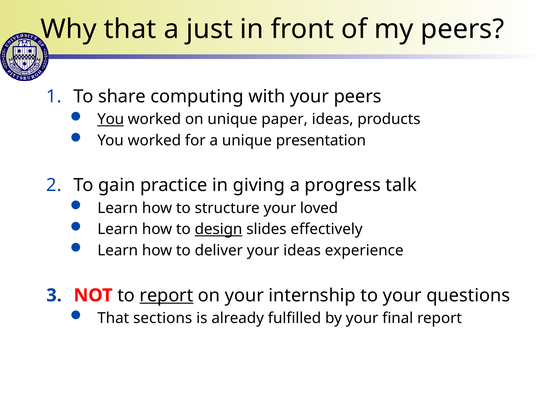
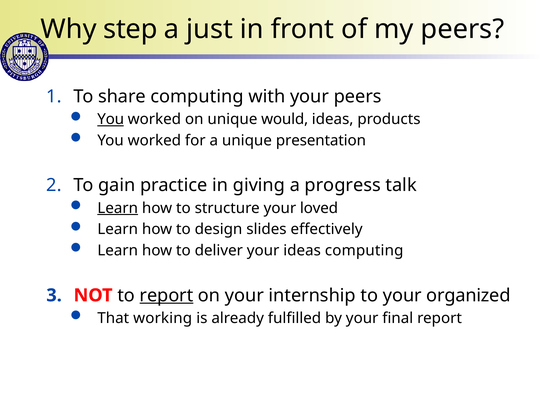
Why that: that -> step (130, 29)
paper: paper -> would (285, 119)
Learn underline: none -> present (118, 208)
design underline: present -> none (219, 230)
ideas experience: experience -> computing (364, 251)
questions: questions -> organized (468, 296)
sections: sections -> working (163, 319)
